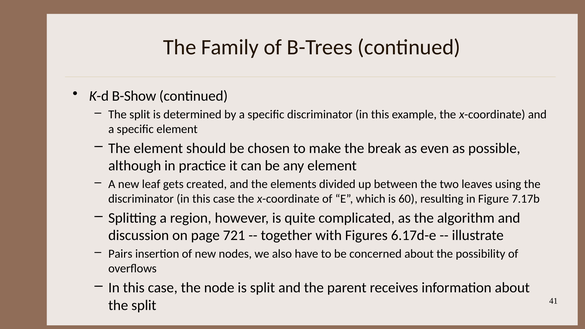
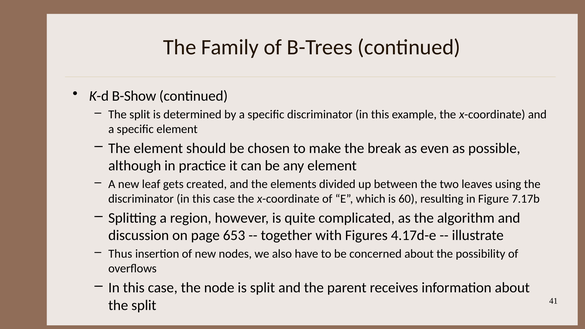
721: 721 -> 653 (234, 236)
6.17d-e: 6.17d-e -> 4.17d-e (414, 236)
Pairs: Pairs -> Thus (120, 254)
